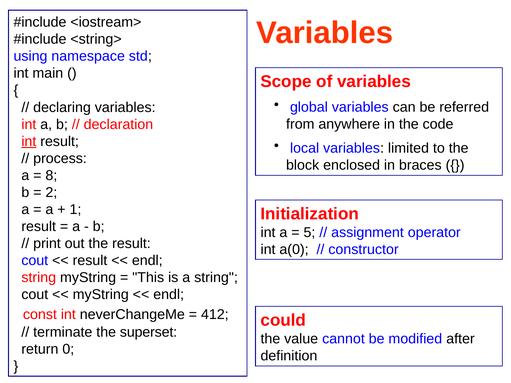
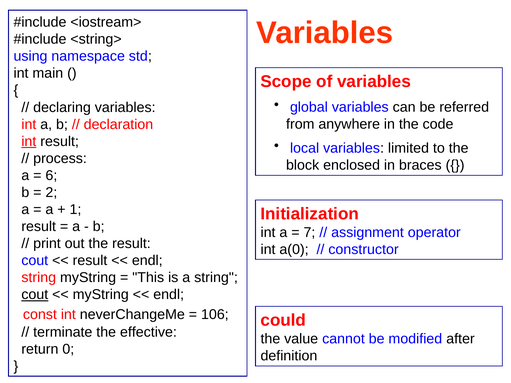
8: 8 -> 6 (51, 176)
5: 5 -> 7 (309, 233)
cout underline: none -> present (35, 295)
412: 412 -> 106 (215, 315)
superset: superset -> effective (148, 332)
